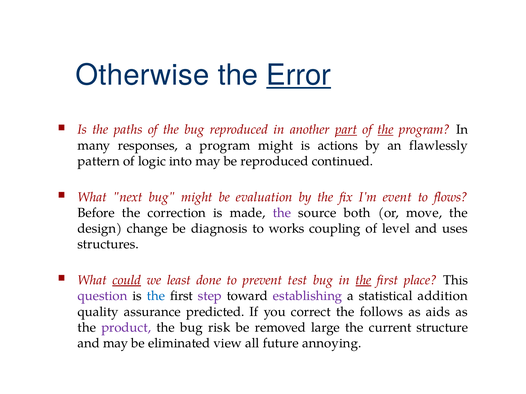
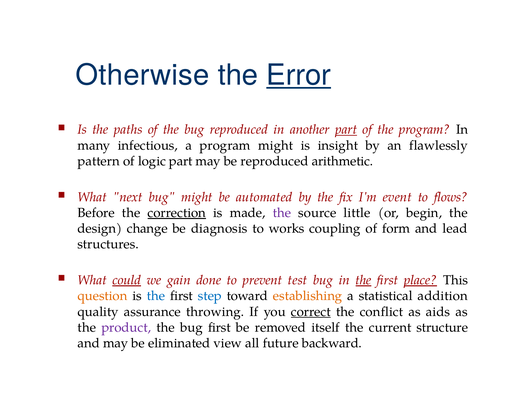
the underline: present -> none (386, 130)
responses: responses -> infectious (148, 146)
actions: actions -> insight (338, 146)
logic into: into -> part (181, 161)
continued: continued -> arithmetic (343, 161)
evaluation: evaluation -> automated (264, 197)
correction underline: none -> present (177, 213)
both: both -> little (357, 213)
move: move -> begin (424, 213)
level: level -> form (396, 229)
uses: uses -> lead (455, 229)
least: least -> gain (179, 281)
place underline: none -> present (420, 281)
question colour: purple -> orange (103, 296)
step colour: purple -> blue (210, 296)
establishing colour: purple -> orange (308, 296)
predicted: predicted -> throwing (215, 312)
correct underline: none -> present (311, 312)
follows: follows -> conflict (381, 312)
bug risk: risk -> first (219, 328)
large: large -> itself (326, 328)
annoying: annoying -> backward (332, 344)
